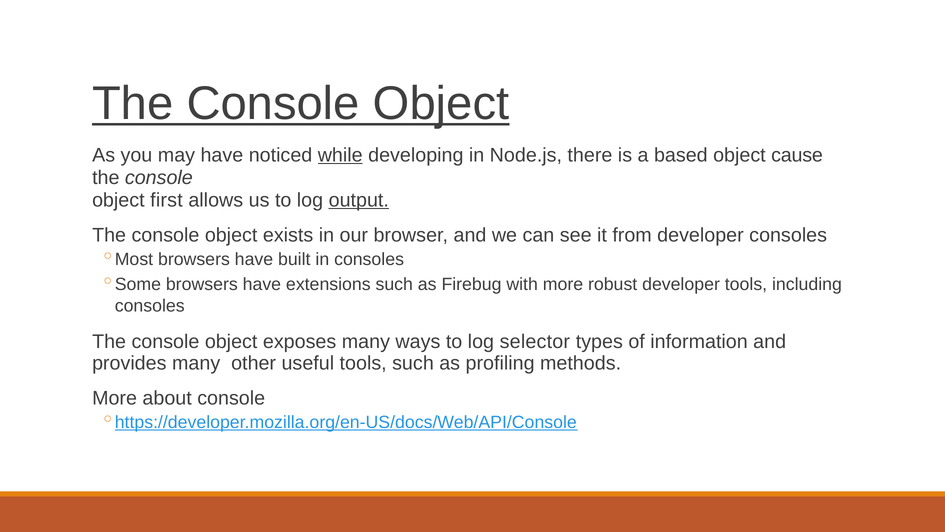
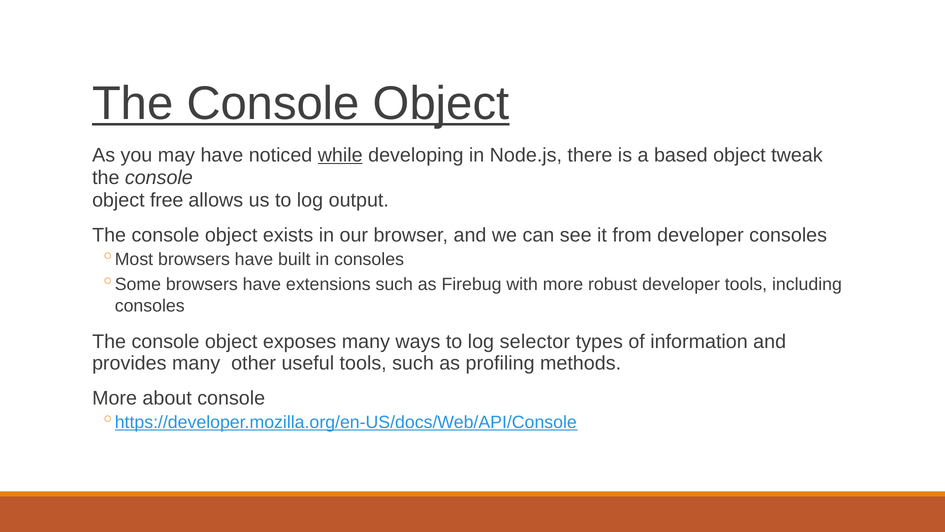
cause: cause -> tweak (797, 155)
first: first -> free (167, 200)
output underline: present -> none (359, 200)
